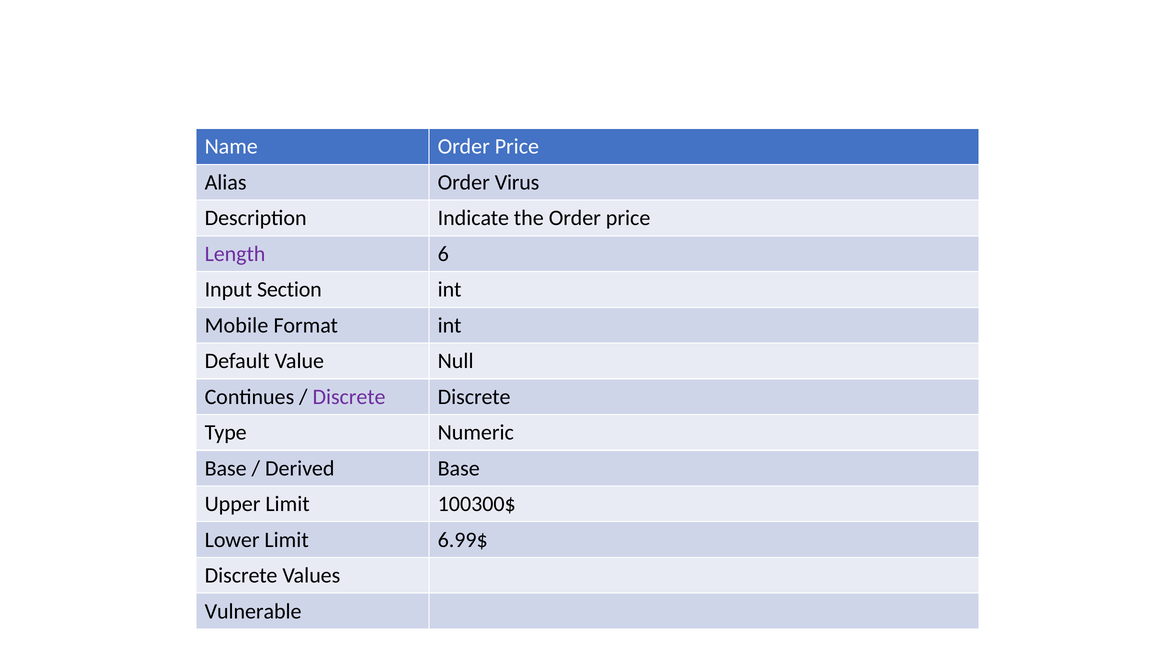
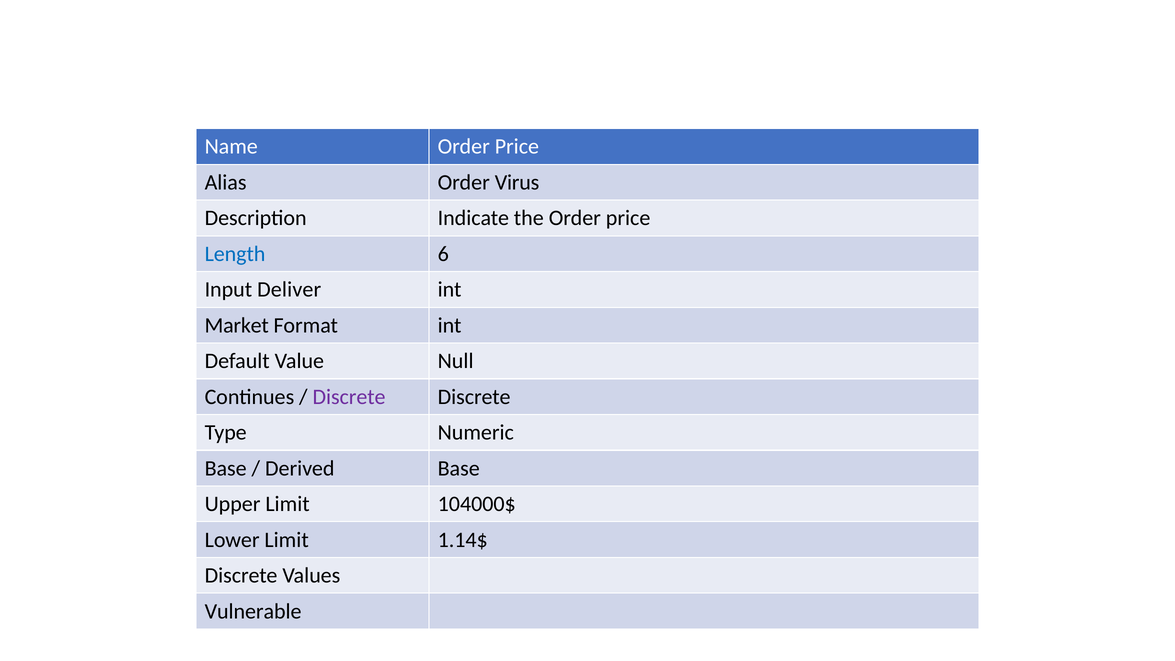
Length colour: purple -> blue (235, 254)
Section: Section -> Deliver (289, 290)
Mobile: Mobile -> Market (237, 325)
100300$: 100300$ -> 104000$ (477, 504)
6.99$: 6.99$ -> 1.14$ (463, 540)
